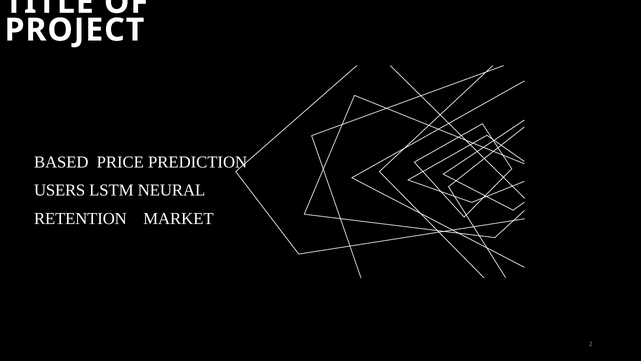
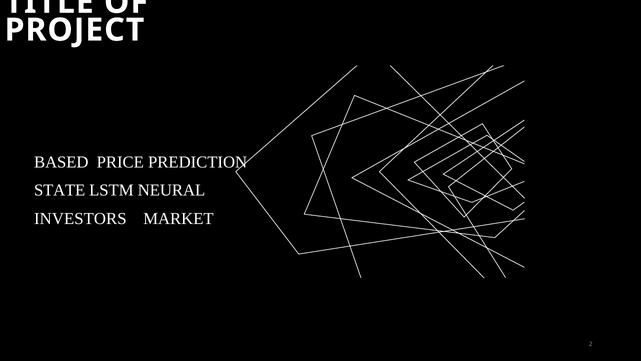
USERS: USERS -> STATE (60, 190)
RETENTION: RETENTION -> INVESTORS (80, 218)
